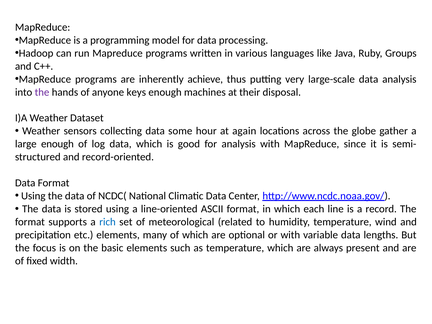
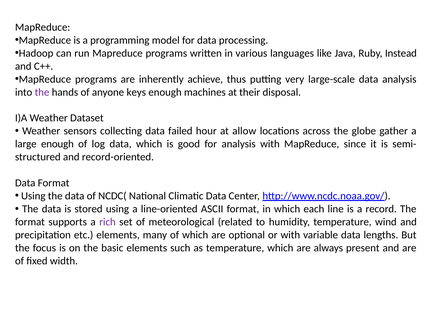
Groups: Groups -> Instead (401, 53)
some: some -> failed (180, 131)
again: again -> allow (244, 131)
rich colour: blue -> purple (108, 222)
